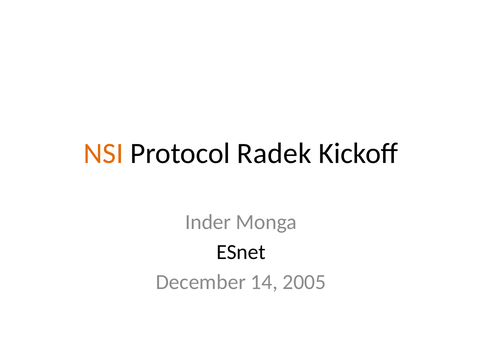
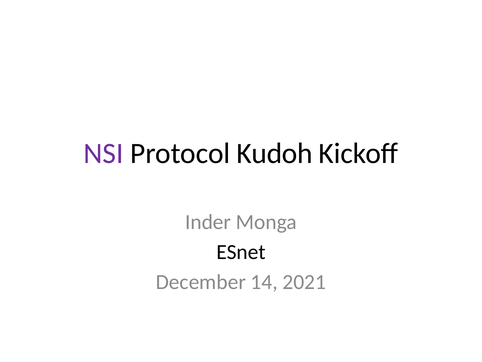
NSI colour: orange -> purple (104, 153)
Radek: Radek -> Kudoh (275, 153)
2005: 2005 -> 2021 (304, 282)
